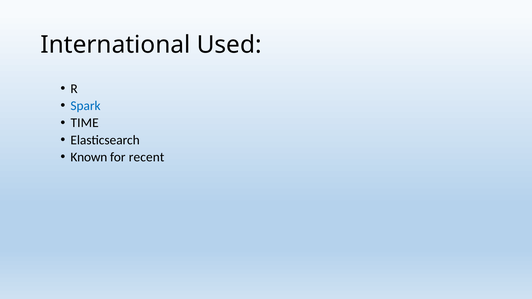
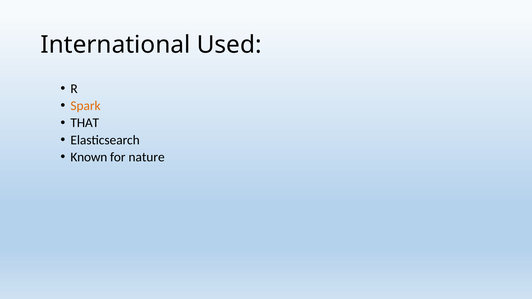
Spark colour: blue -> orange (86, 106)
TIME: TIME -> THAT (85, 123)
recent: recent -> nature (147, 157)
